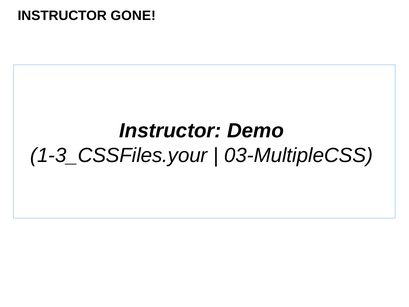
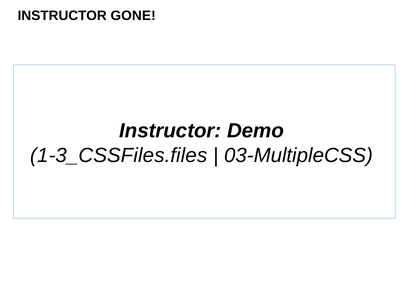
1-3_CSSFiles.your: 1-3_CSSFiles.your -> 1-3_CSSFiles.files (119, 155)
